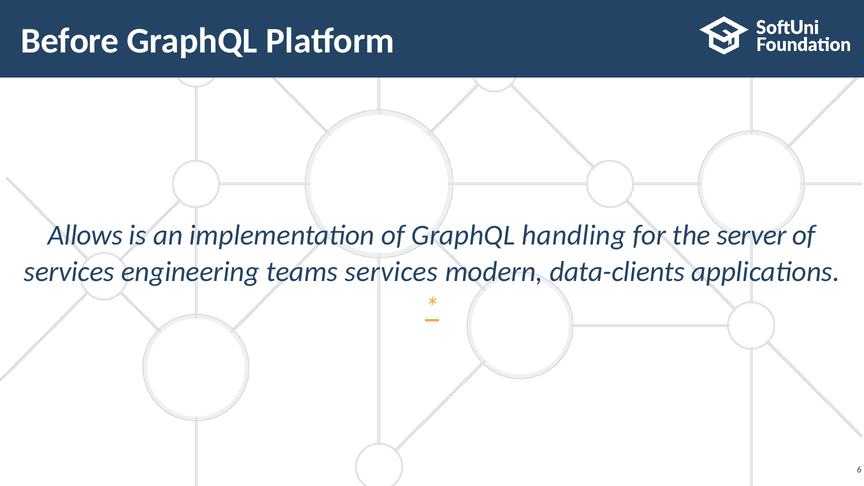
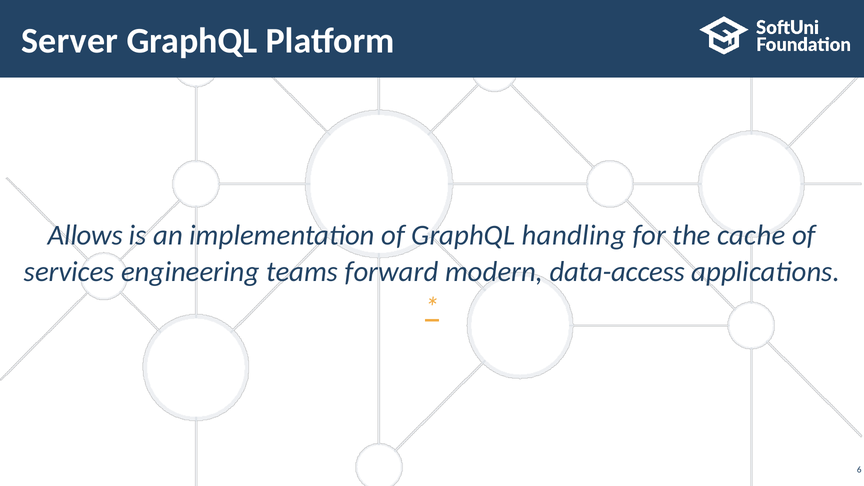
Before: Before -> Server (70, 41)
server: server -> cache (751, 235)
teams services: services -> forward (392, 272)
data-clients: data-clients -> data-access (617, 272)
